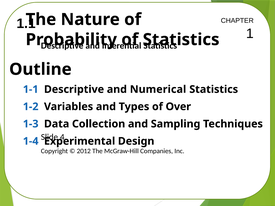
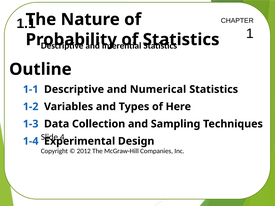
Over: Over -> Here (178, 107)
